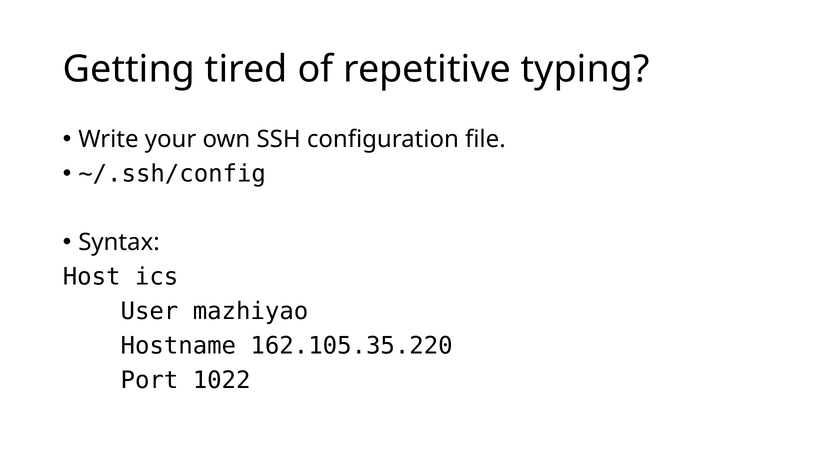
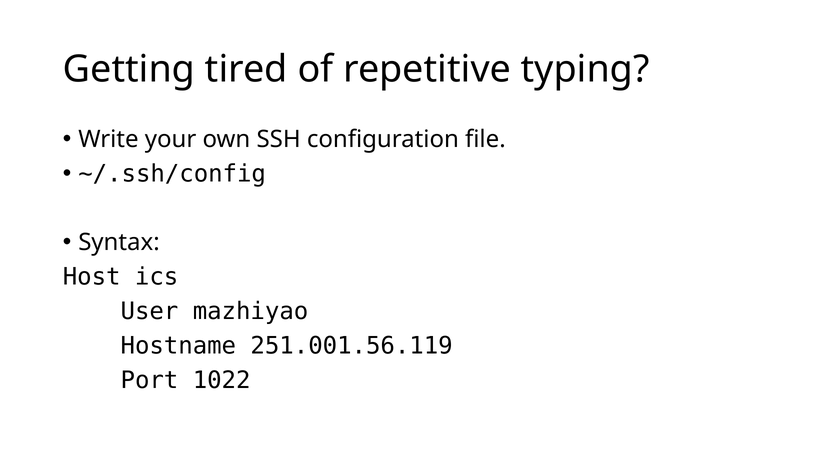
162.105.35.220: 162.105.35.220 -> 251.001.56.119 (352, 346)
